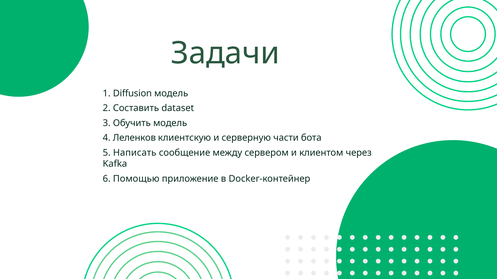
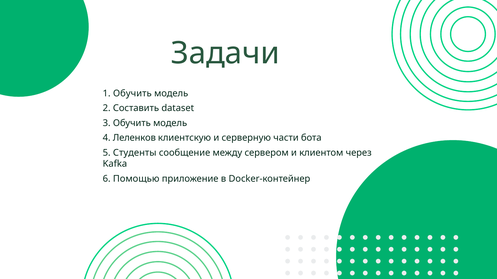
1 Diffusion: Diffusion -> Обучить (132, 94)
Написать: Написать -> Студенты (135, 153)
